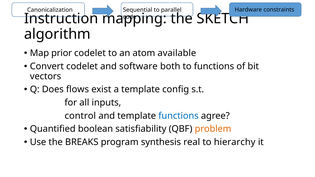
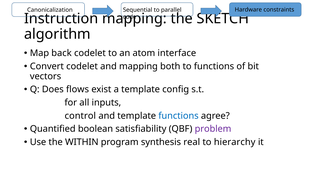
prior: prior -> back (62, 53)
available: available -> interface (177, 53)
and software: software -> mapping (138, 66)
problem colour: orange -> purple (213, 129)
BREAKS: BREAKS -> WITHIN (82, 142)
